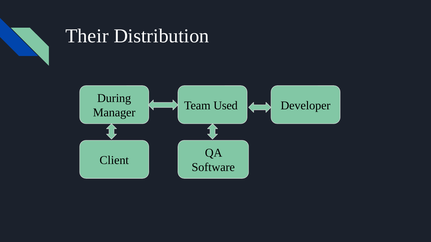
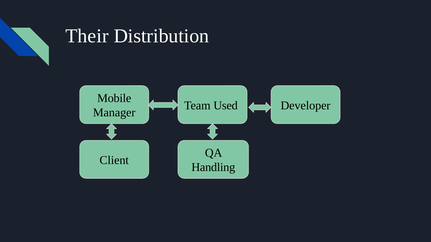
During: During -> Mobile (114, 98)
Software: Software -> Handling (213, 168)
